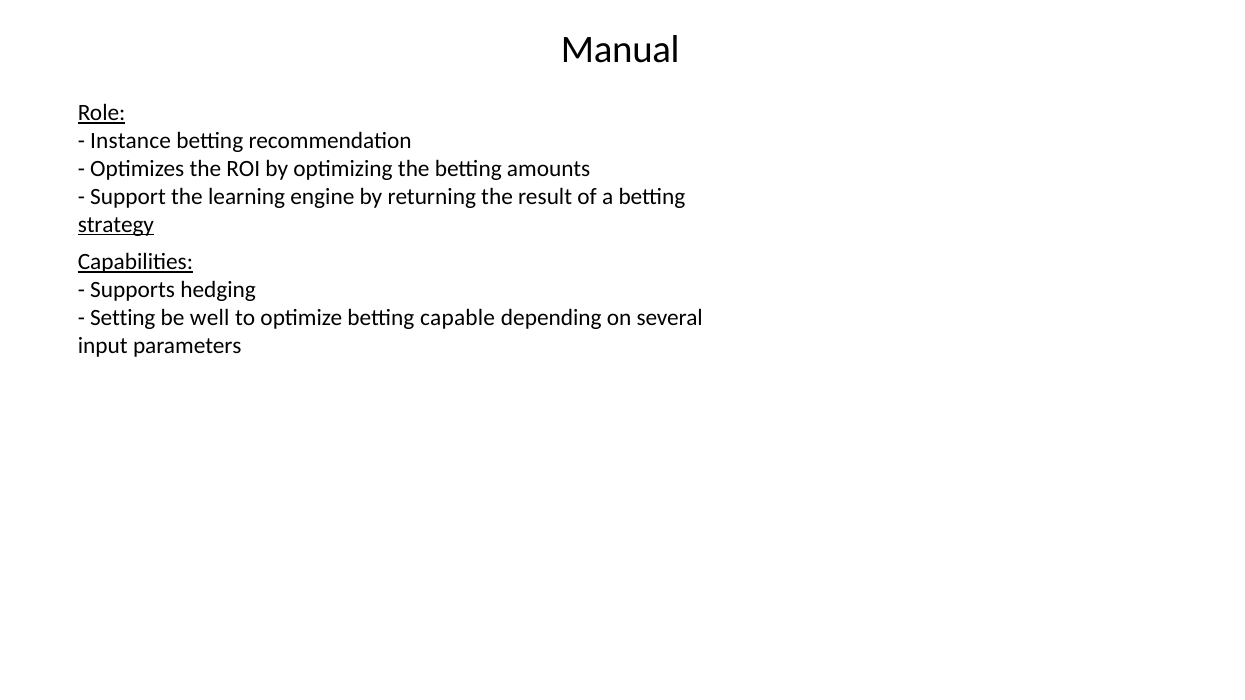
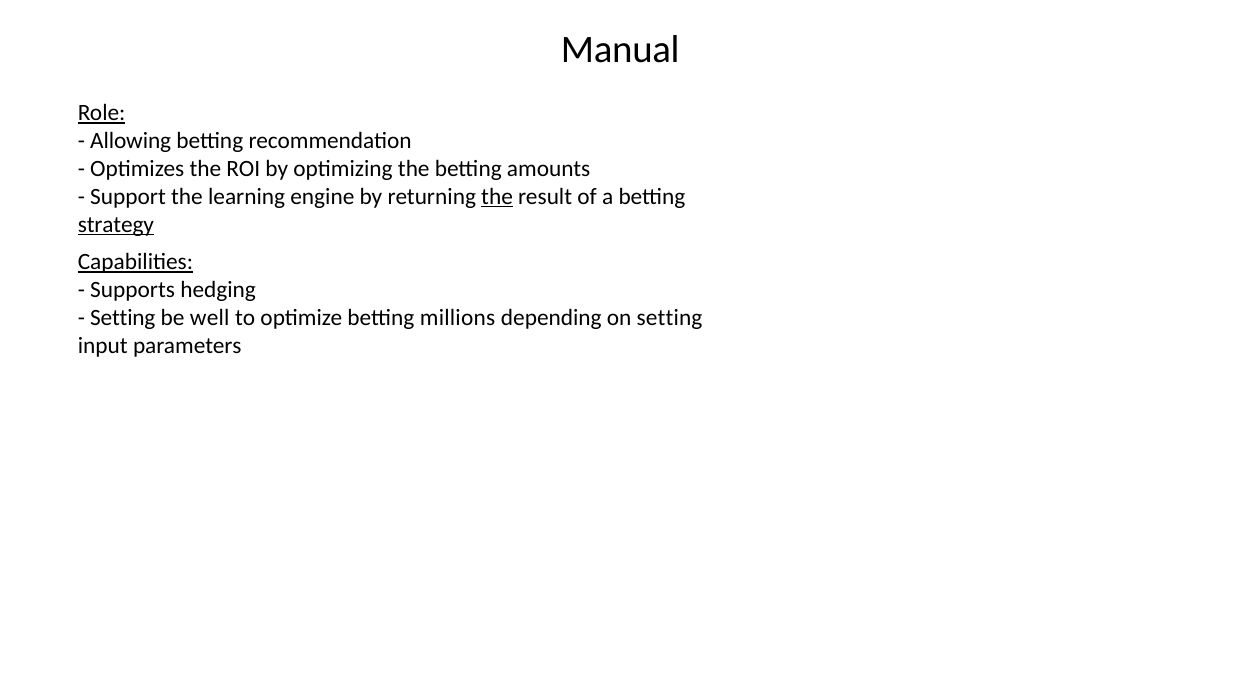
Instance: Instance -> Allowing (131, 141)
the underline: none -> present (497, 197)
capable: capable -> millions (458, 318)
on several: several -> setting (670, 318)
